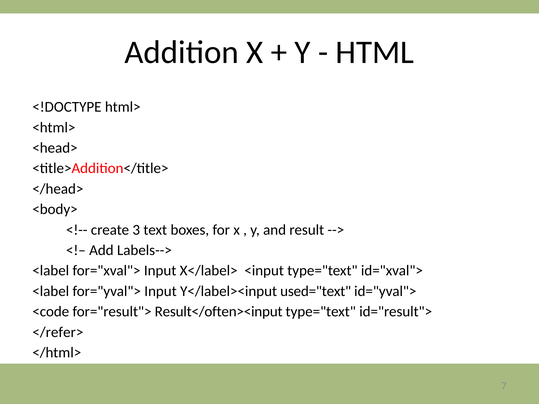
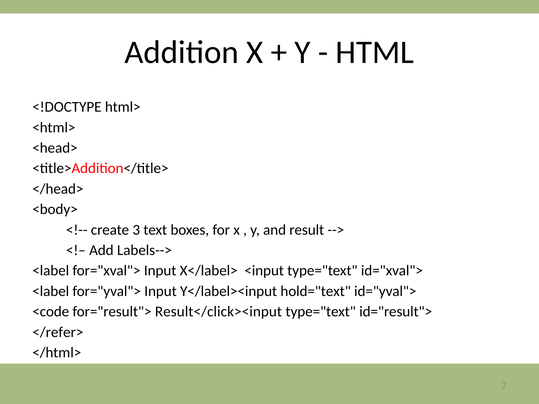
used="text: used="text -> hold="text (316, 291)
Result</often><input: Result</often><input -> Result</click><input (218, 312)
